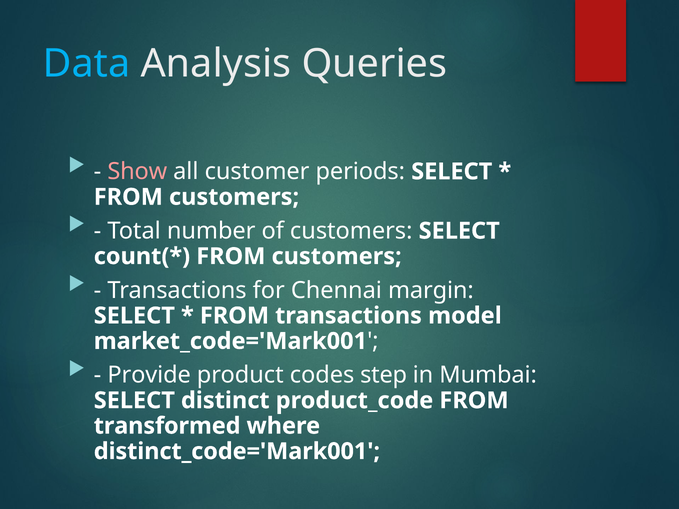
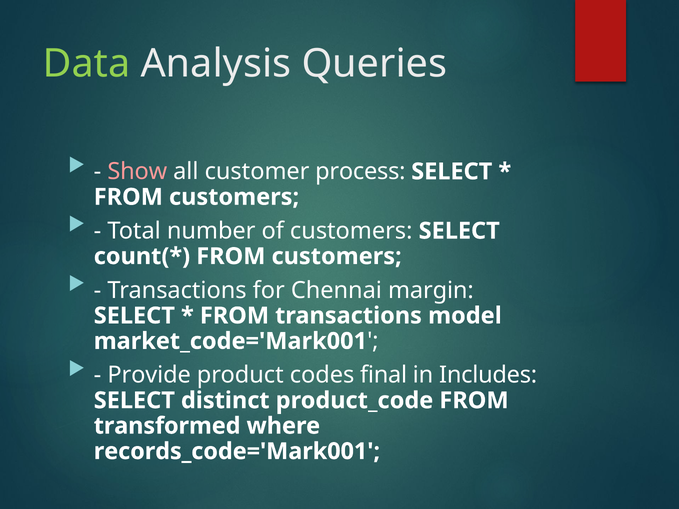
Data colour: light blue -> light green (87, 64)
periods: periods -> process (360, 172)
step: step -> final (384, 375)
Mumbai: Mumbai -> Includes (488, 375)
distinct_code='Mark001: distinct_code='Mark001 -> records_code='Mark001 (237, 452)
